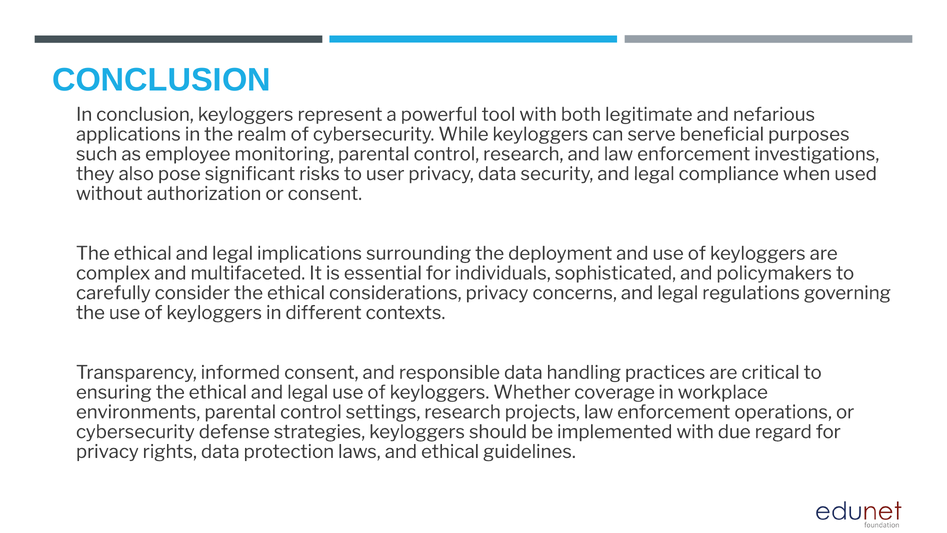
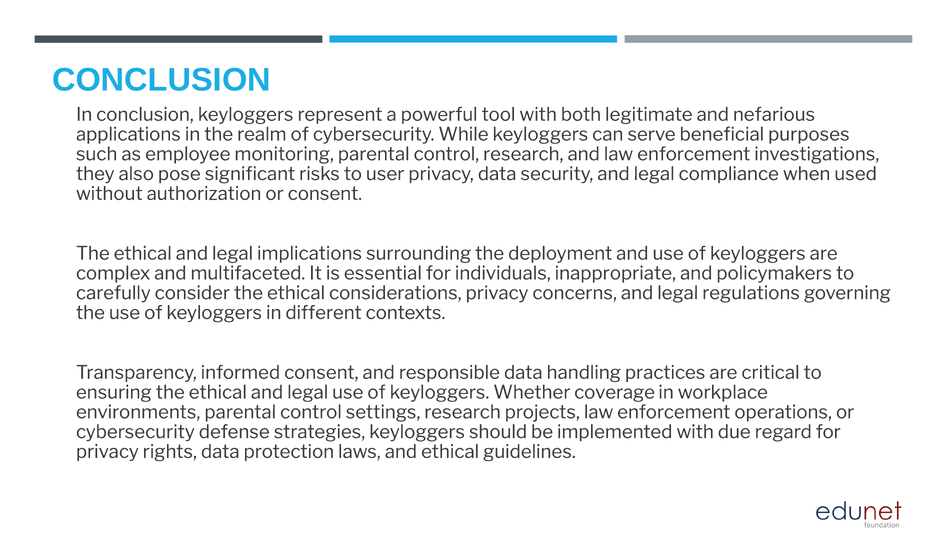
sophisticated: sophisticated -> inappropriate (615, 273)
